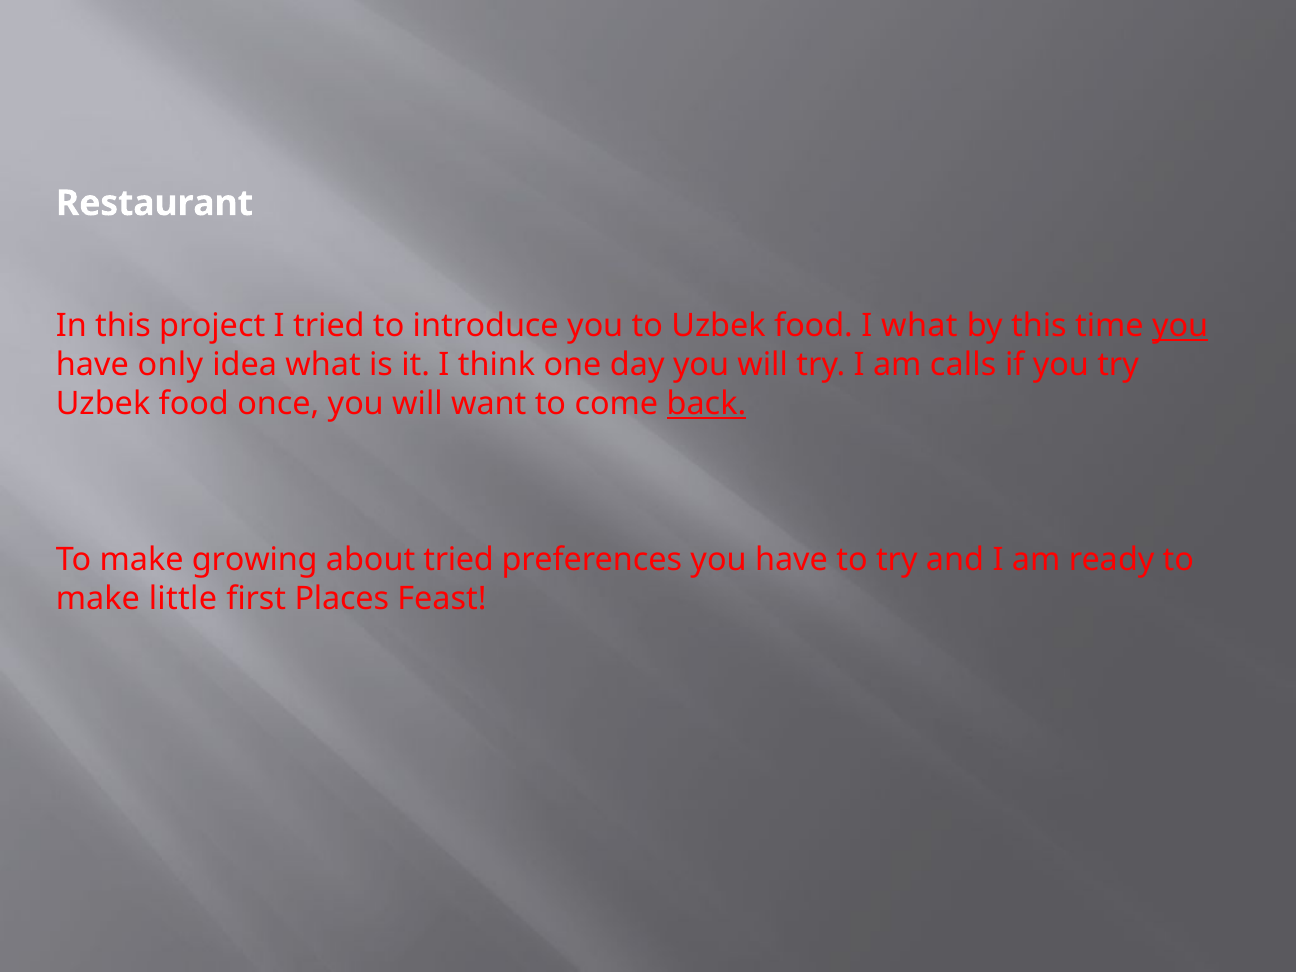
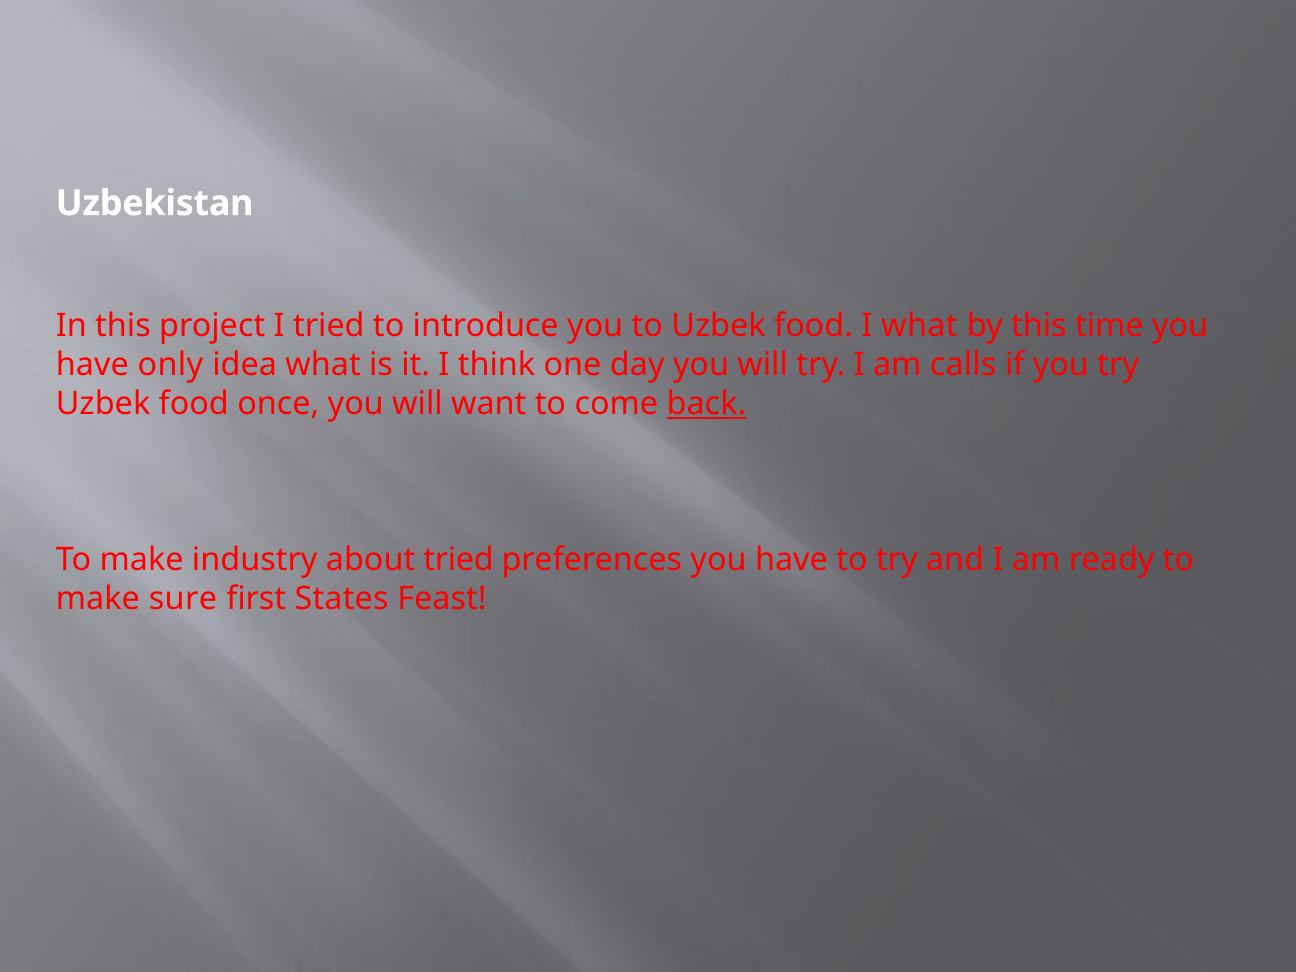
Restaurant: Restaurant -> Uzbekistan (154, 203)
you underline: present -> none (1180, 326)
growing: growing -> industry (255, 559)
little: little -> sure (183, 598)
Places: Places -> States (342, 598)
